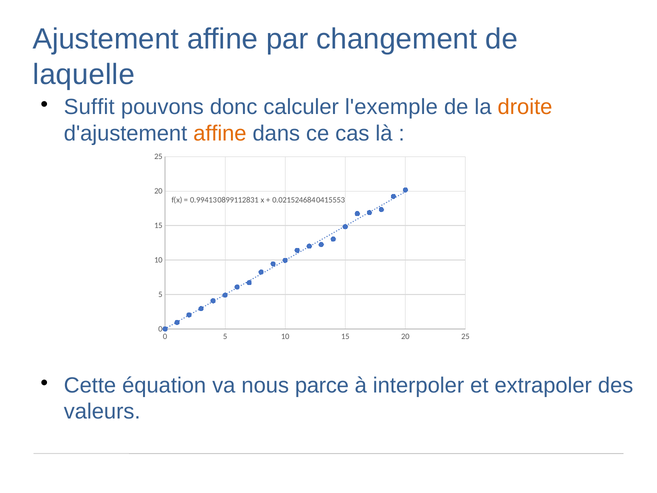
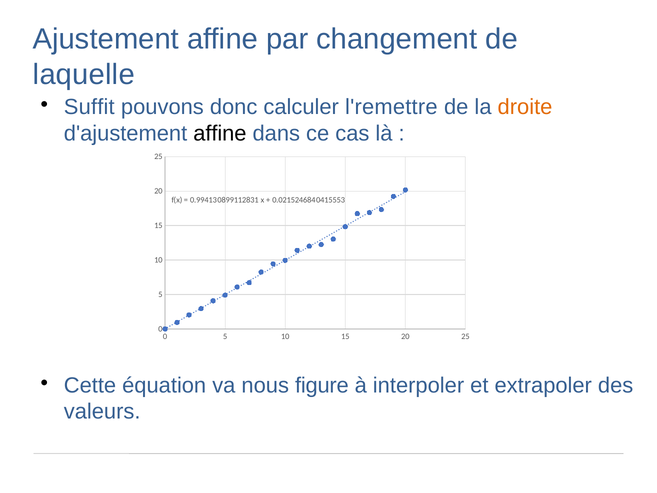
l'exemple: l'exemple -> l'remettre (391, 107)
affine colour: orange -> black (220, 133)
parce: parce -> figure (322, 385)
